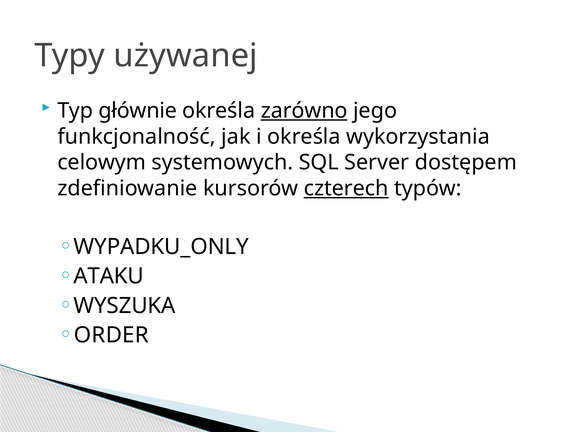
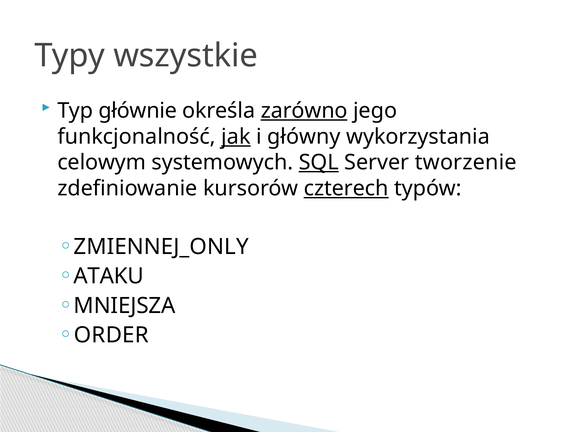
używanej: używanej -> wszystkie (186, 56)
jak underline: none -> present (236, 136)
i określa: określa -> główny (304, 136)
SQL underline: none -> present (319, 162)
dostępem: dostępem -> tworzenie (466, 162)
WYPADKU_ONLY: WYPADKU_ONLY -> ZMIENNEJ_ONLY (161, 246)
WYSZUKA: WYSZUKA -> MNIEJSZA (124, 305)
